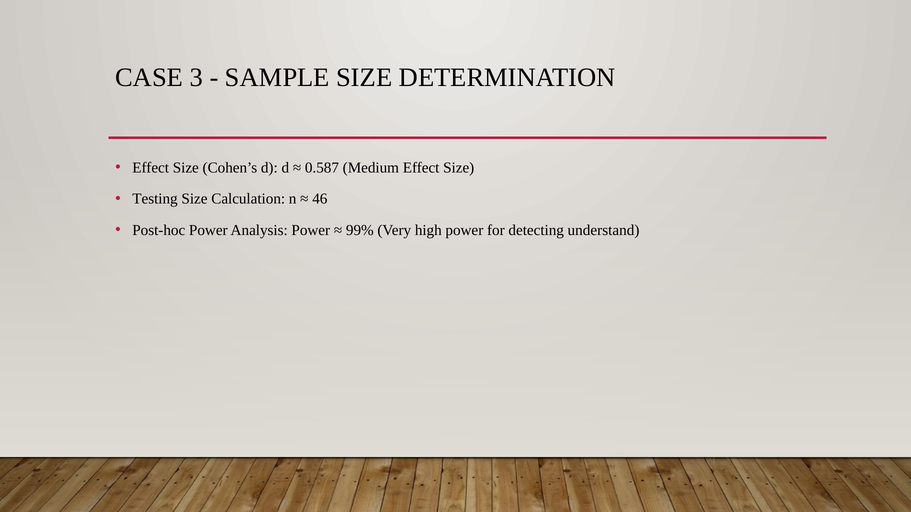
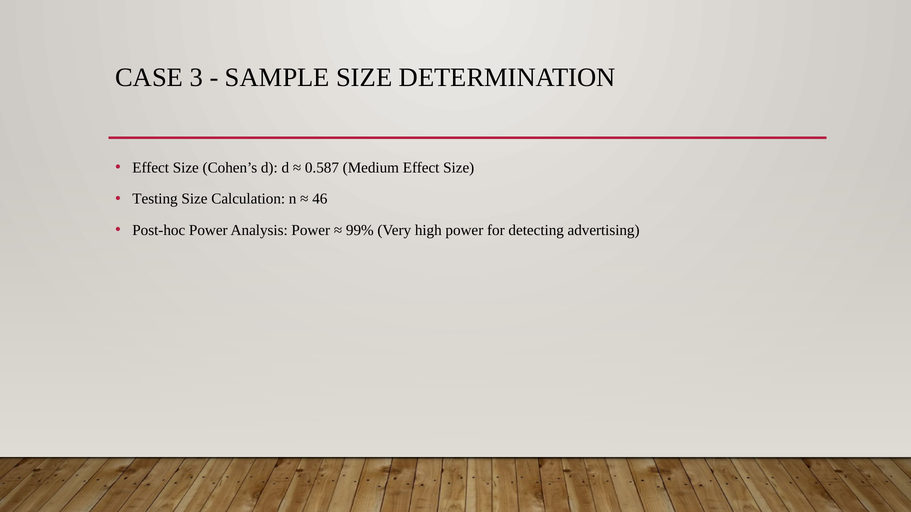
understand: understand -> advertising (604, 230)
